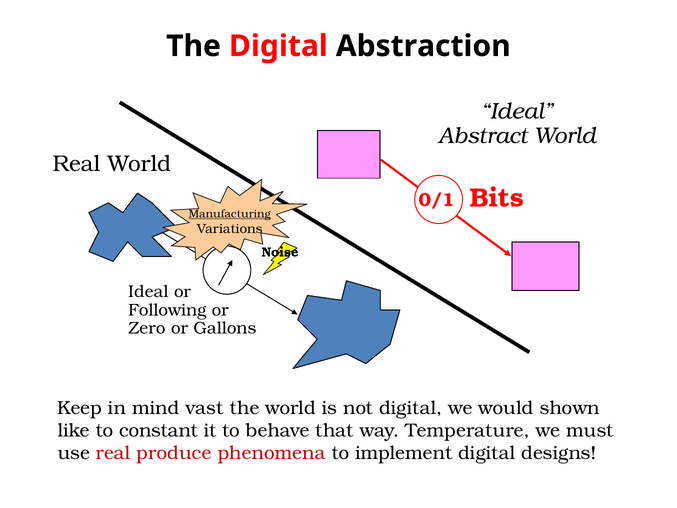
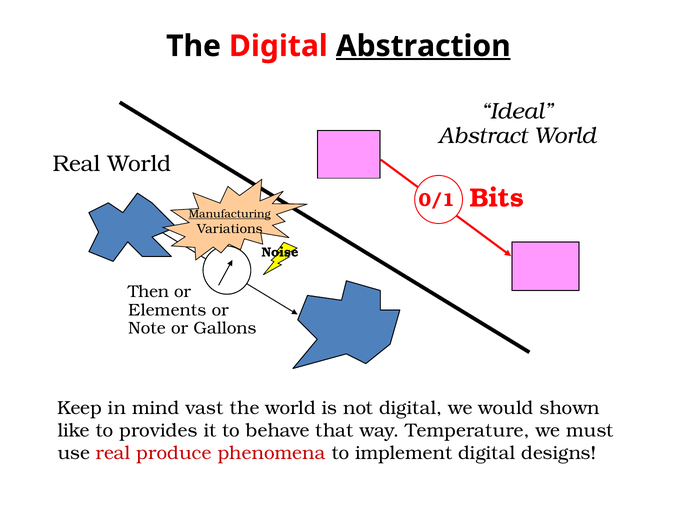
Abstraction underline: none -> present (423, 46)
Ideal: Ideal -> Then (148, 292)
Following: Following -> Elements (167, 310)
Zero: Zero -> Note (147, 328)
constant: constant -> provides (158, 430)
